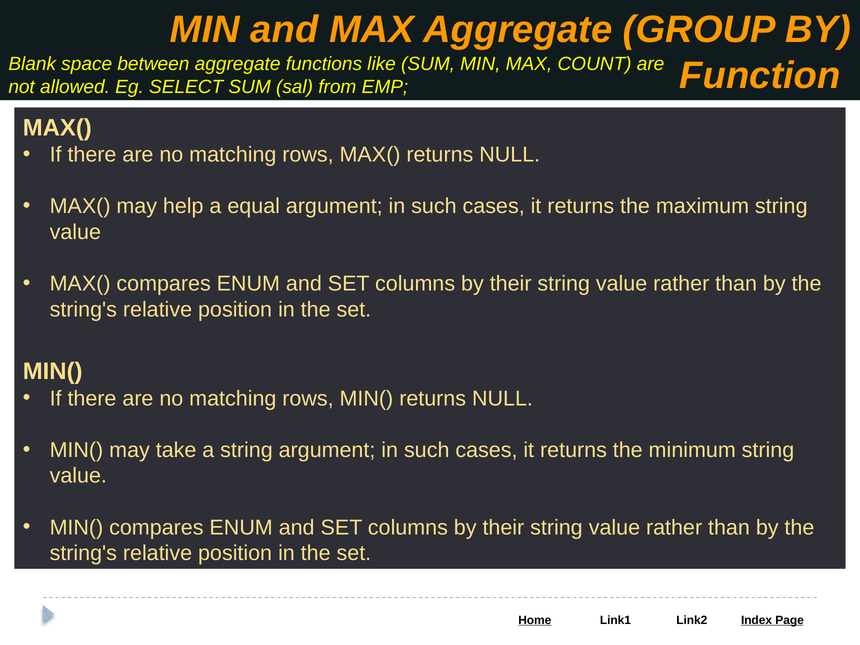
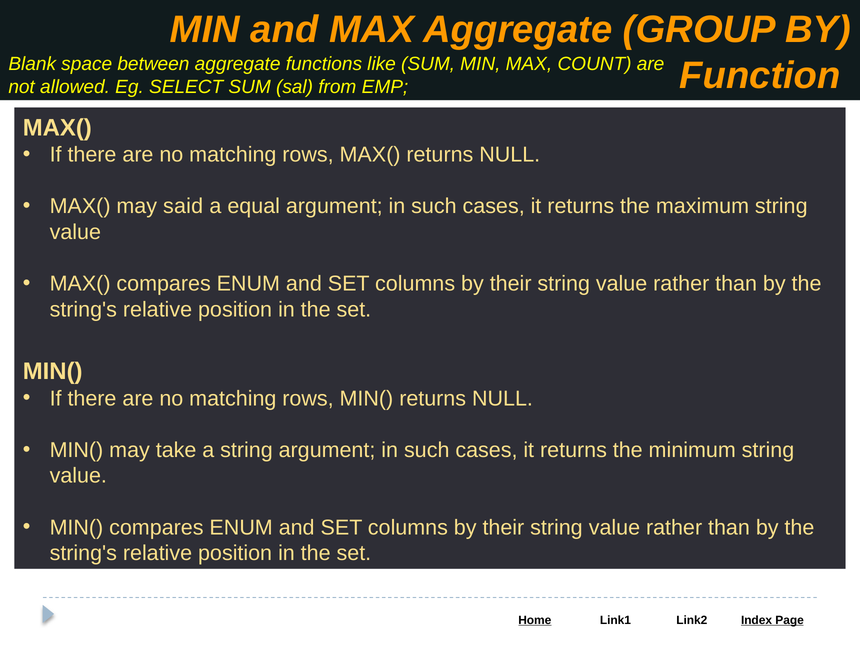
help: help -> said (183, 206)
